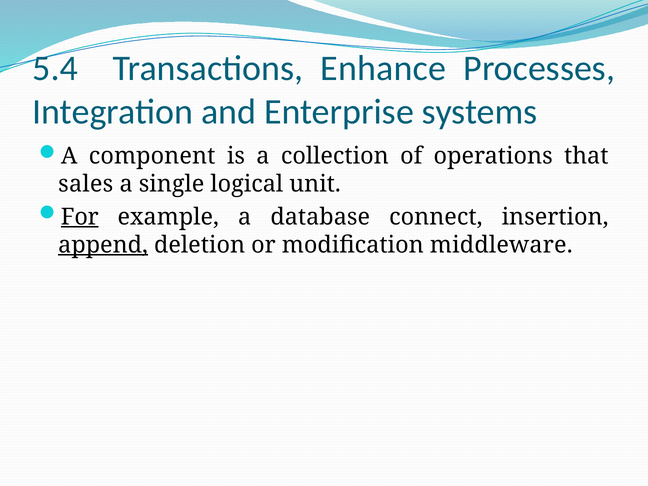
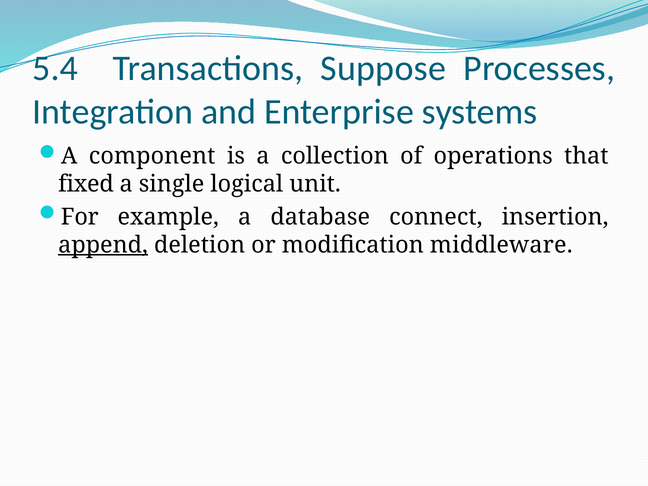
Enhance: Enhance -> Suppose (383, 69)
sales: sales -> fixed (86, 184)
For underline: present -> none (80, 217)
